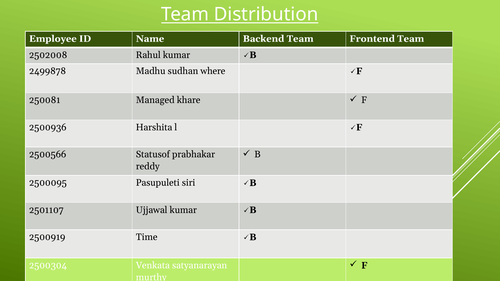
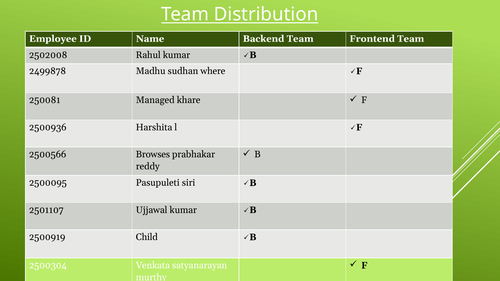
Statusof: Statusof -> Browses (153, 155)
Time: Time -> Child (147, 237)
